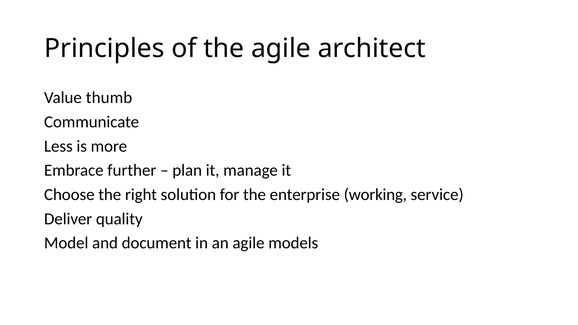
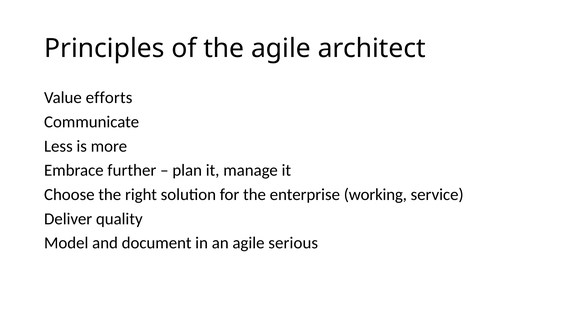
thumb: thumb -> efforts (109, 98)
models: models -> serious (293, 243)
